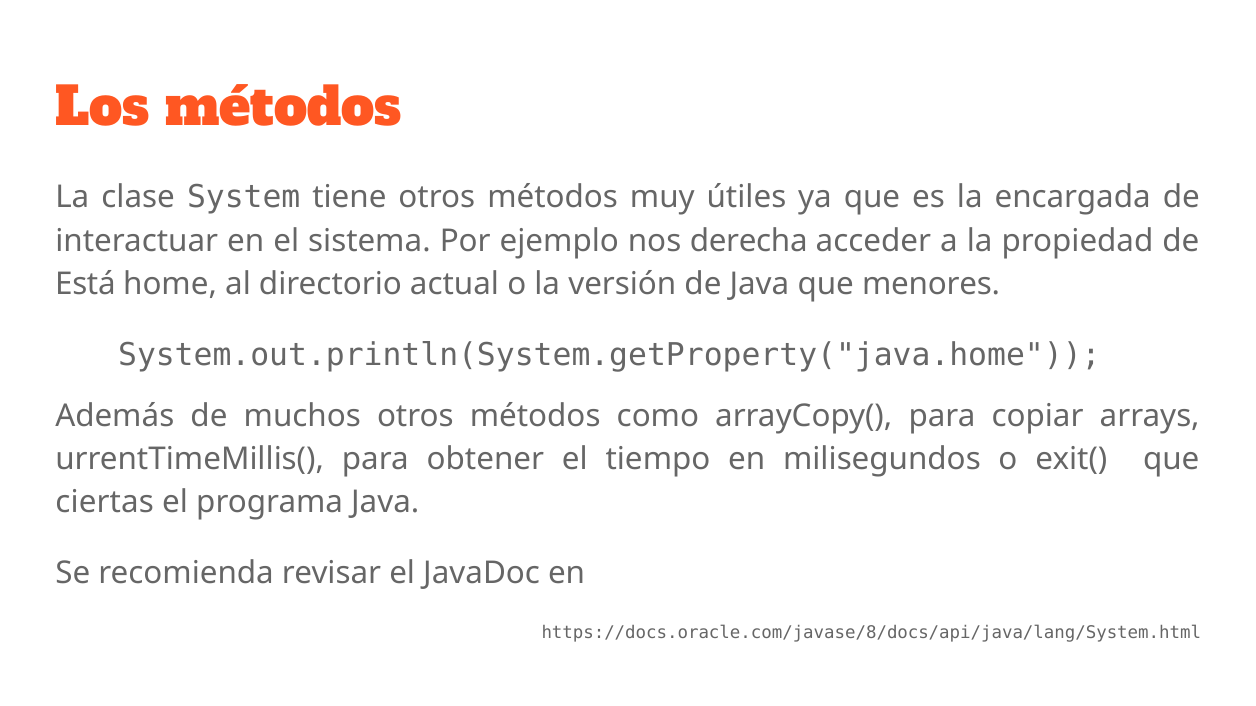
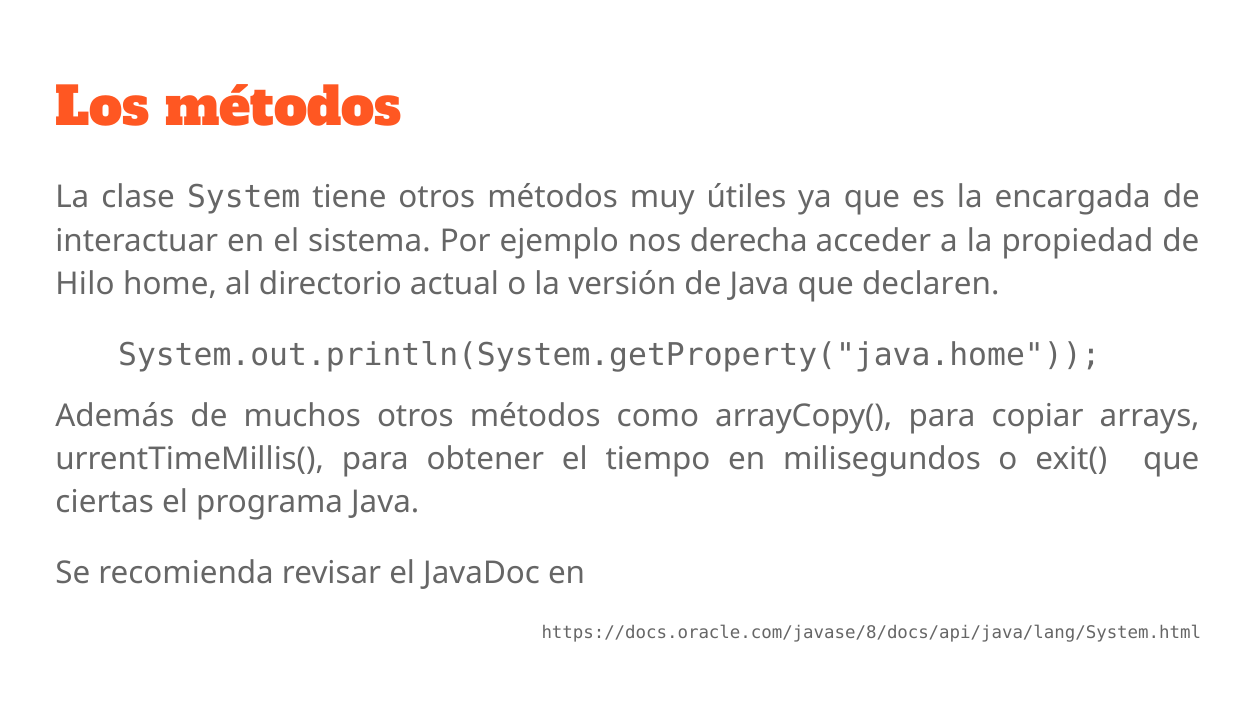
Está: Está -> Hilo (85, 284)
menores: menores -> declaren (931, 284)
